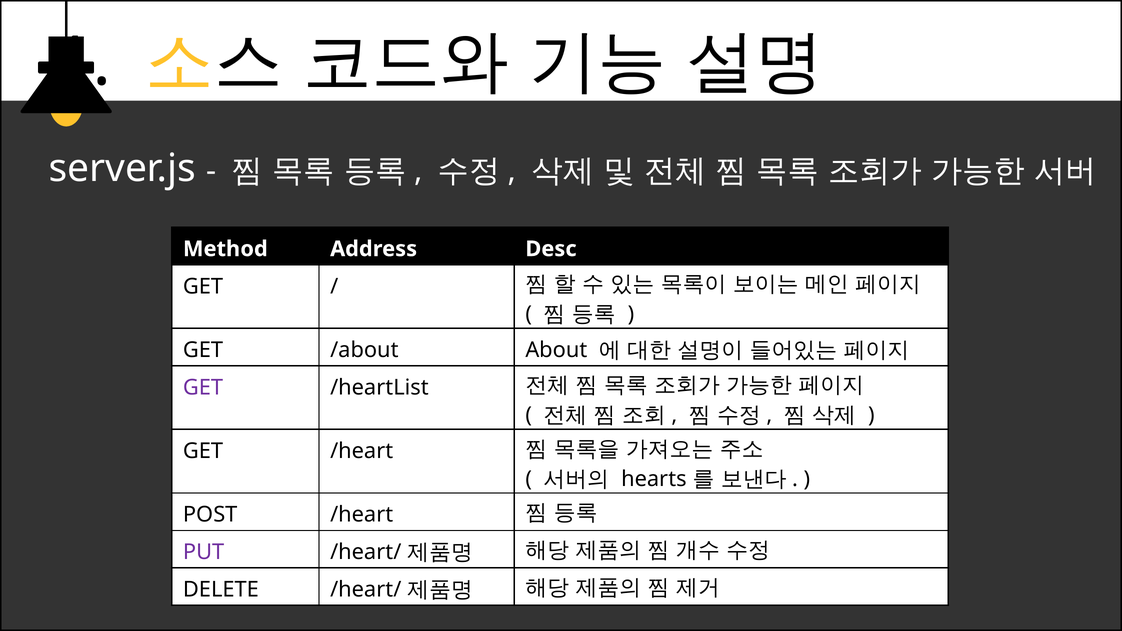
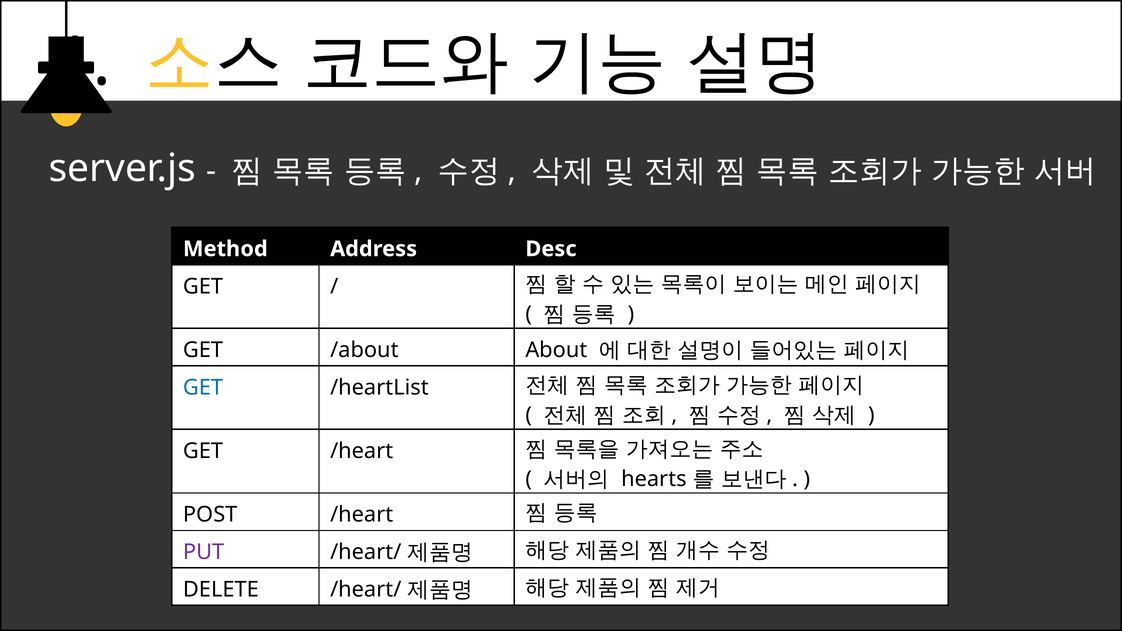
GET colour: purple -> blue (203, 388)
